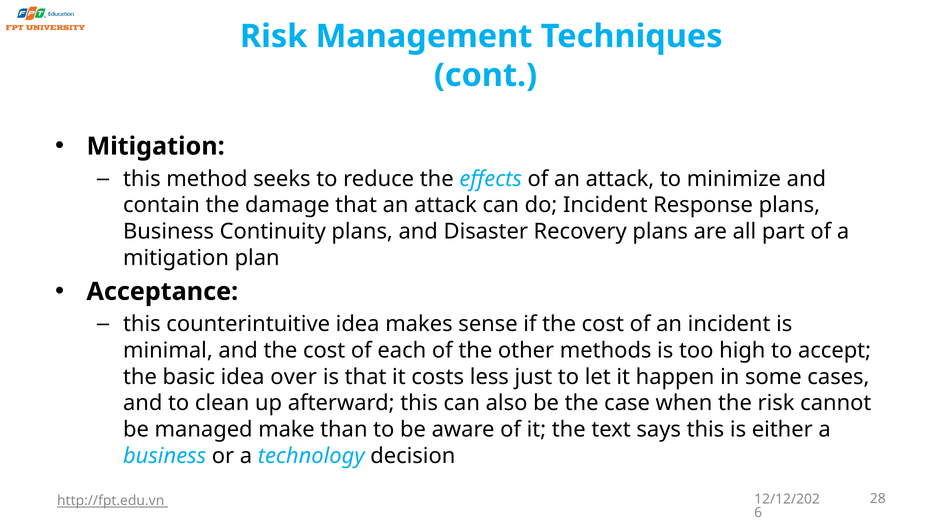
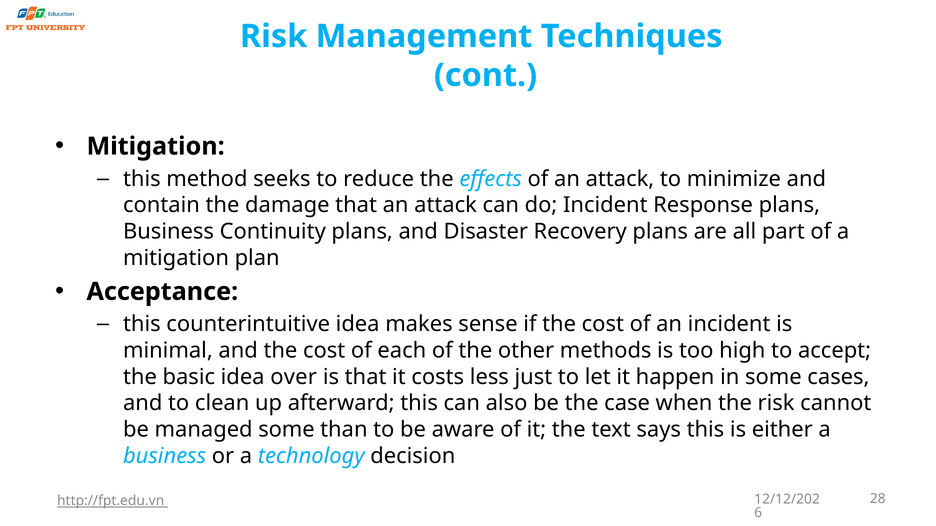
managed make: make -> some (286, 430)
